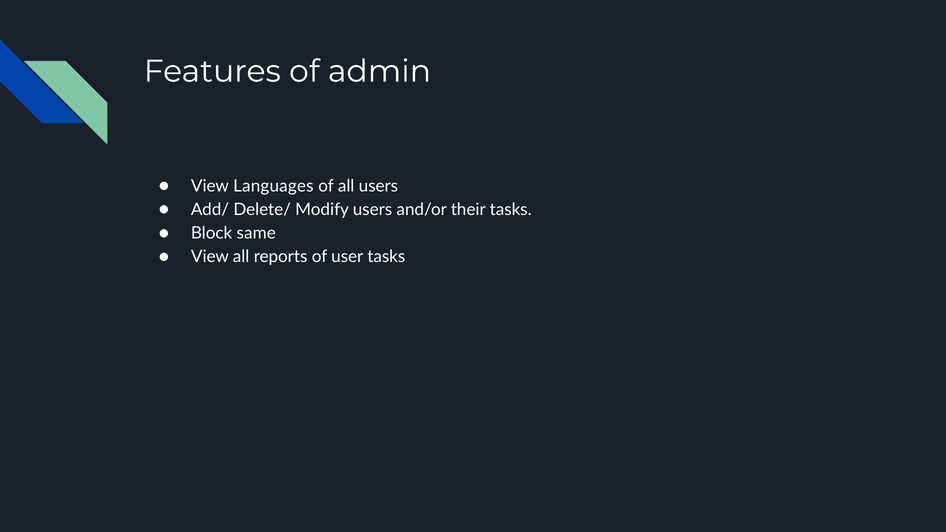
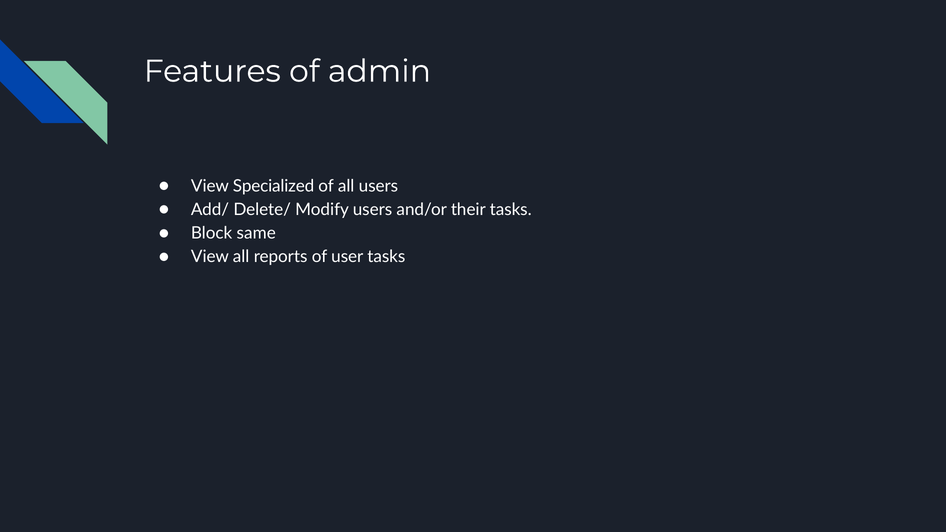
Languages: Languages -> Specialized (274, 186)
